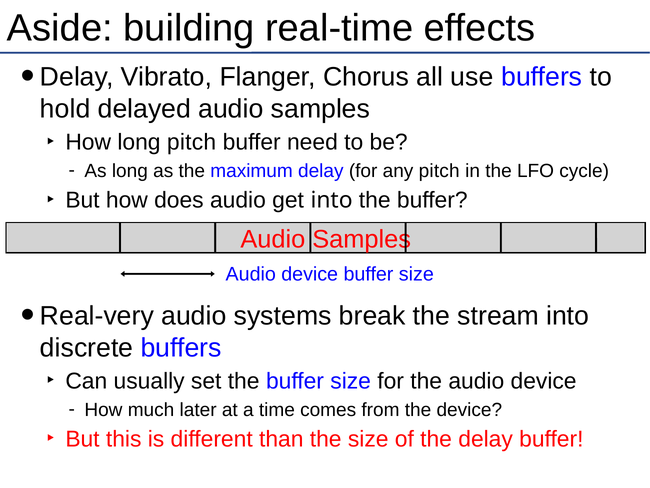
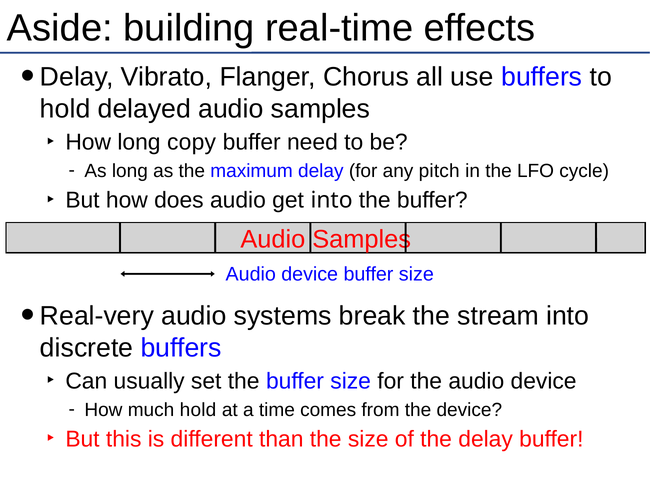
long pitch: pitch -> copy (192, 142)
much later: later -> hold (198, 409)
